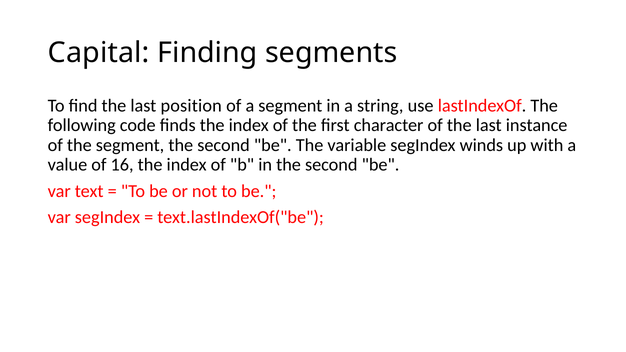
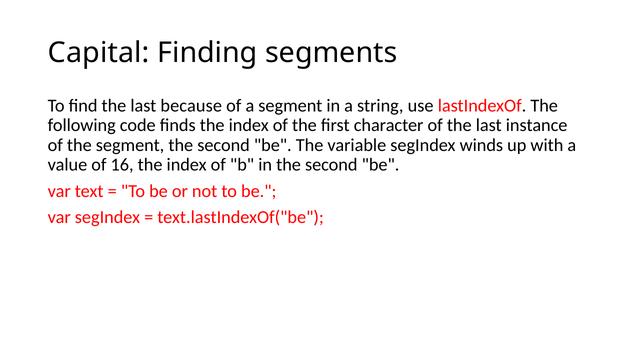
position: position -> because (191, 106)
